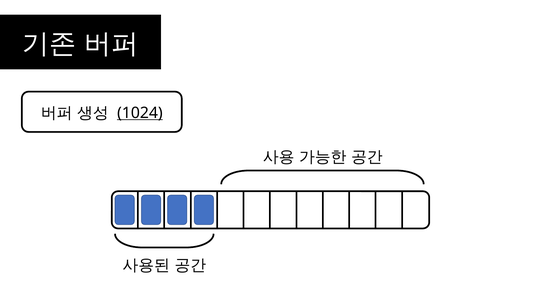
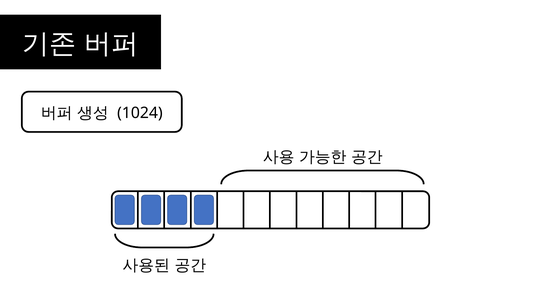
1024 underline: present -> none (140, 113)
